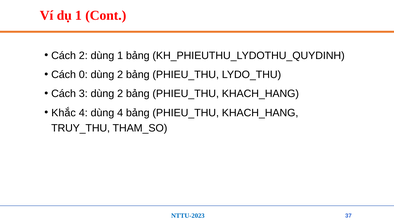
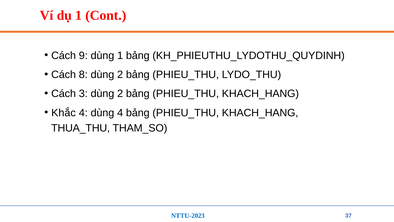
Cách 2: 2 -> 9 (83, 55)
0: 0 -> 8 (83, 74)
TRUY_THU: TRUY_THU -> THUA_THU (81, 128)
